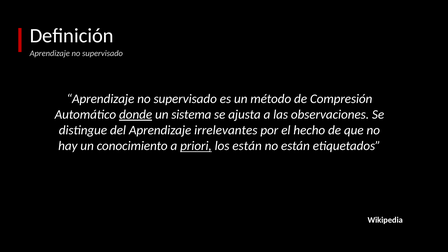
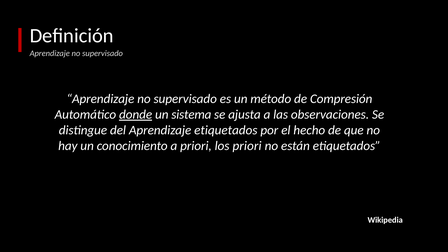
Aprendizaje irrelevantes: irrelevantes -> etiquetados (226, 130)
priori underline: present -> none (196, 146)
los están: están -> priori (247, 146)
